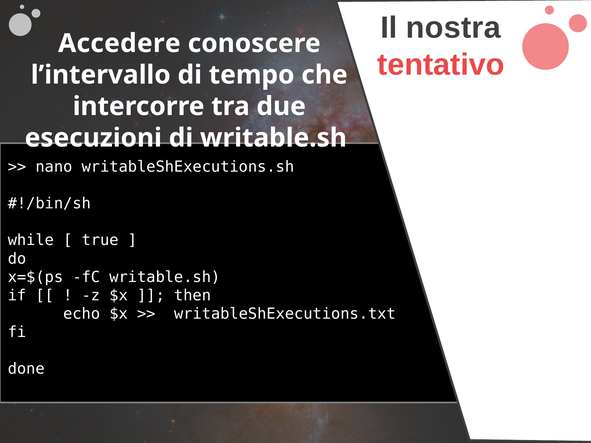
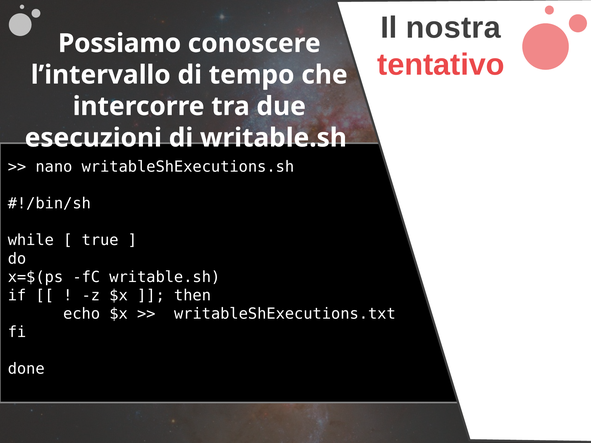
Accedere: Accedere -> Possiamo (120, 43)
